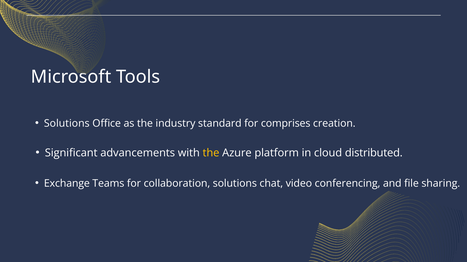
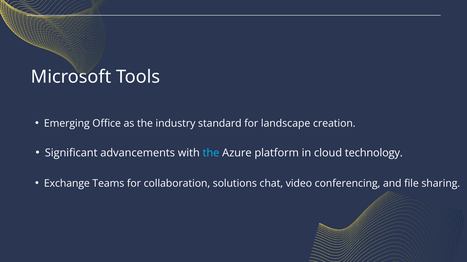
Solutions: Solutions -> Emerging (67, 124)
comprises: comprises -> landscape (286, 124)
the colour: yellow -> light blue (211, 153)
distributed: distributed -> technology (374, 153)
